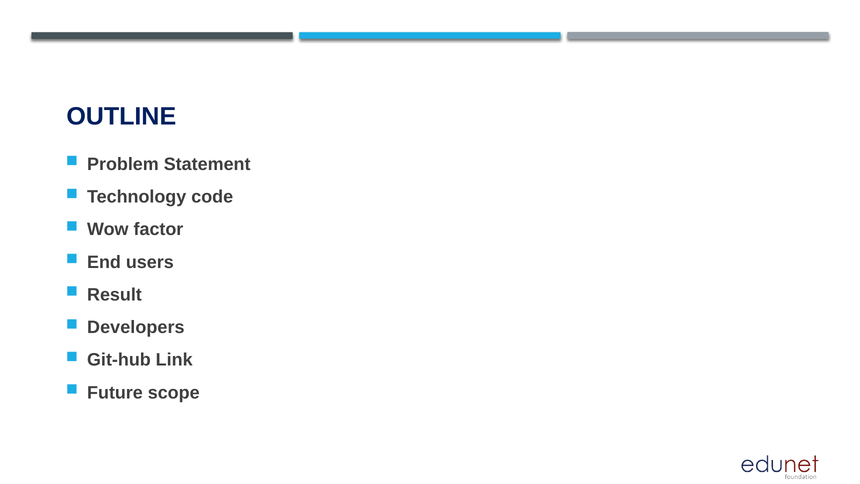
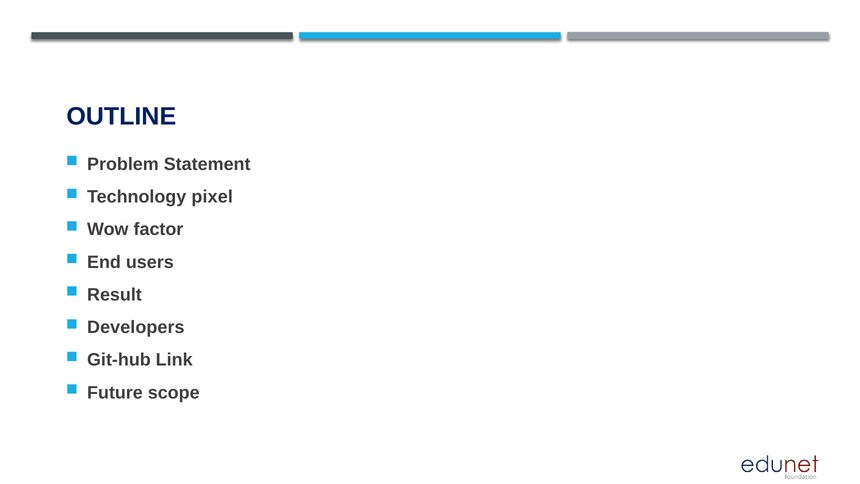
code: code -> pixel (212, 197)
